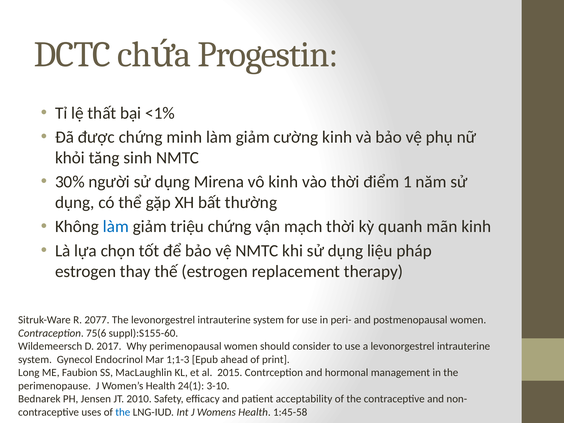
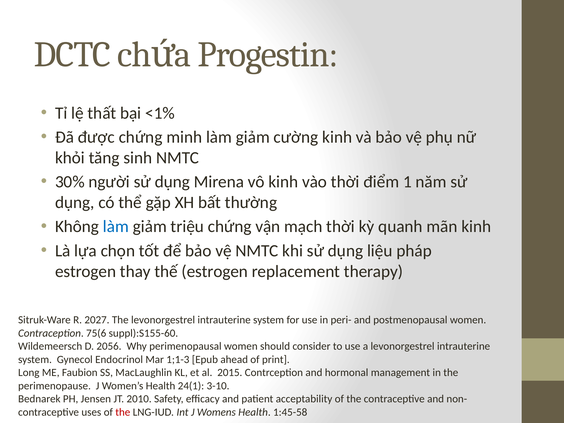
2077: 2077 -> 2027 (97, 320)
2017: 2017 -> 2056 (109, 346)
the colour: blue -> red (123, 412)
